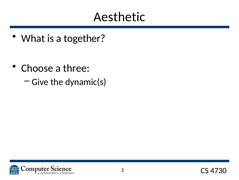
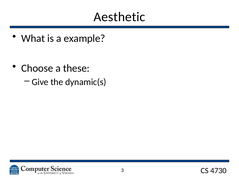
together: together -> example (85, 38)
three: three -> these (76, 68)
